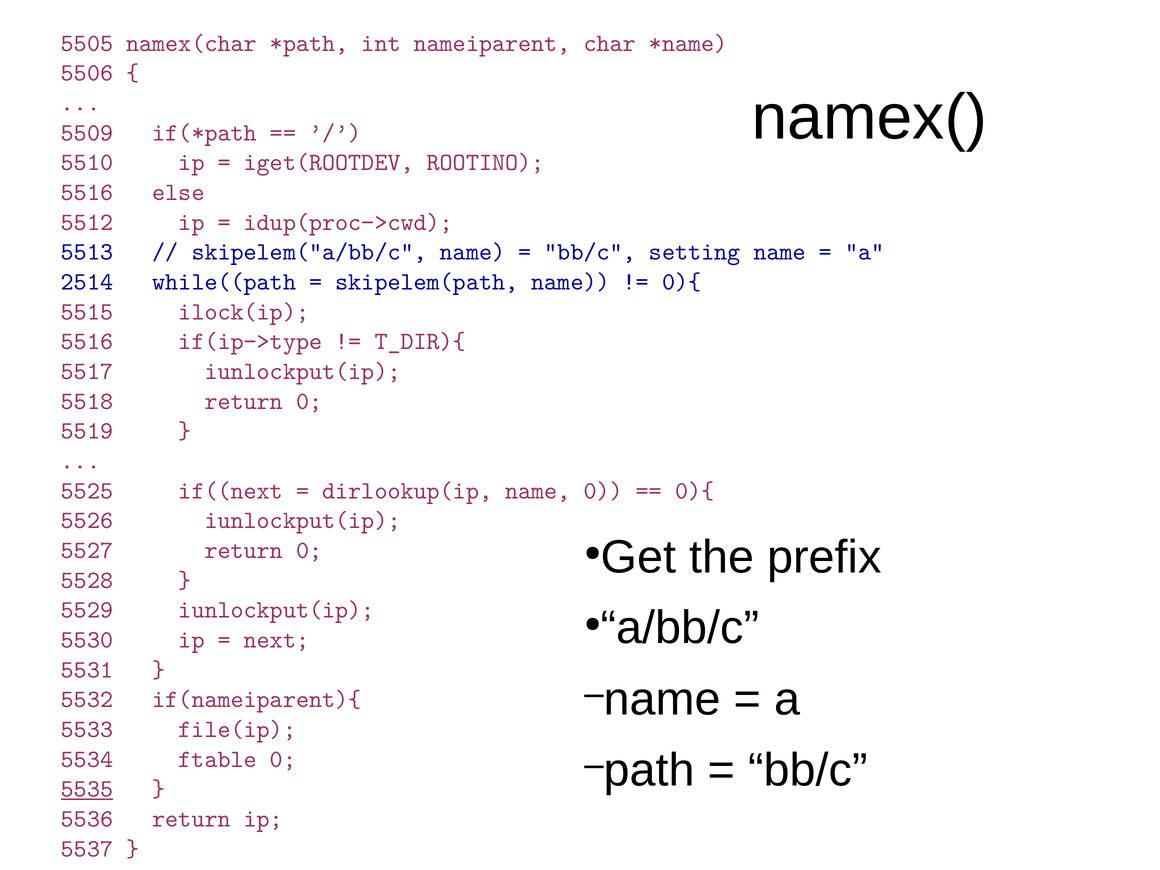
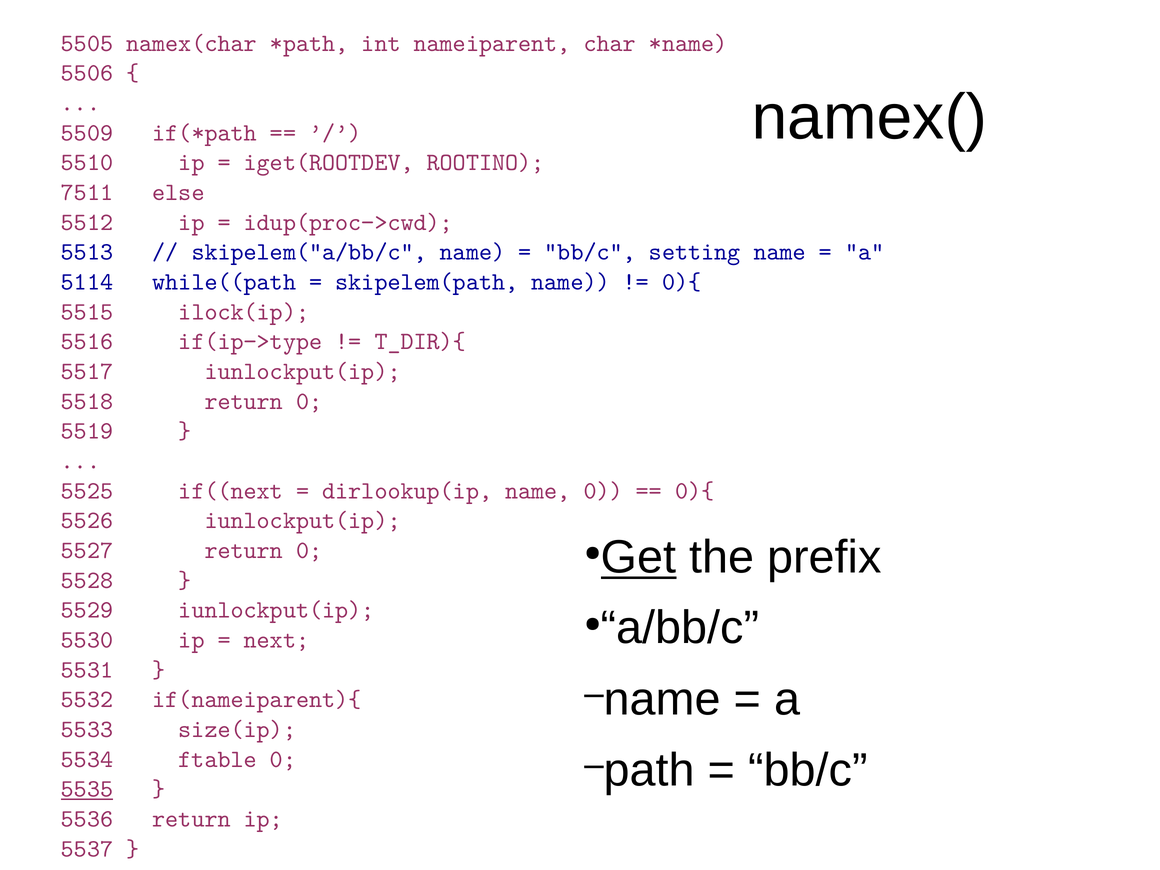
5516: 5516 -> 7511 (87, 192)
2514: 2514 -> 5114 (87, 282)
Get underline: none -> present (639, 557)
file(ip: file(ip -> size(ip (237, 729)
